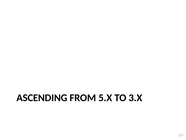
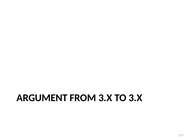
ASCENDING: ASCENDING -> ARGUMENT (42, 97)
FROM 5.X: 5.X -> 3.X (105, 97)
